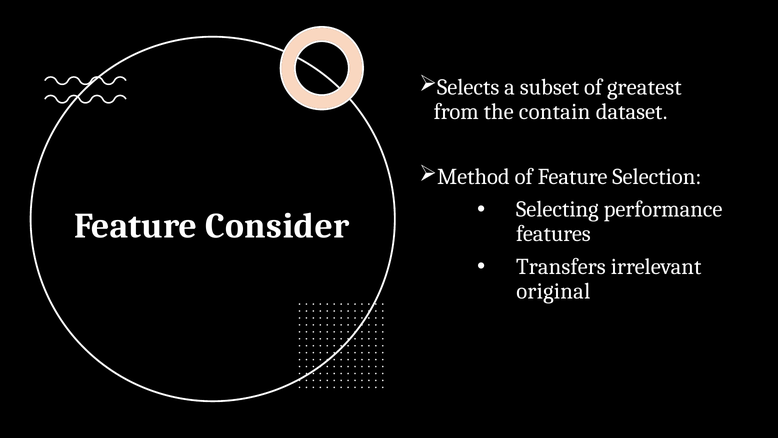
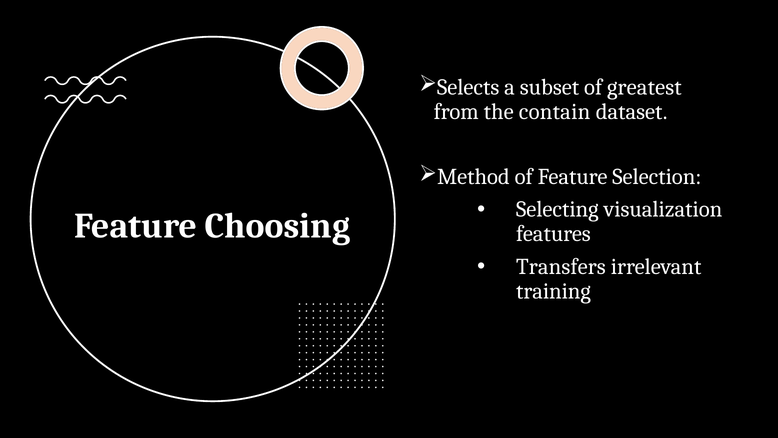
performance: performance -> visualization (663, 209)
Consider: Consider -> Choosing (277, 226)
original: original -> training (553, 291)
